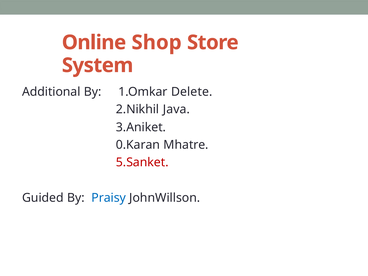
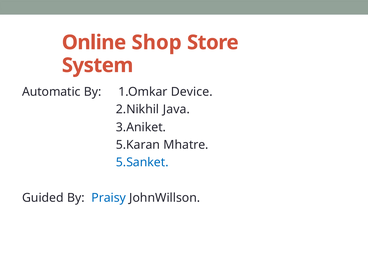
Additional: Additional -> Automatic (51, 92)
Delete: Delete -> Device (192, 92)
0.Karan: 0.Karan -> 5.Karan (138, 145)
5.Sanket colour: red -> blue (142, 162)
